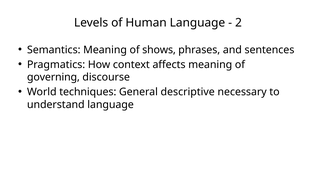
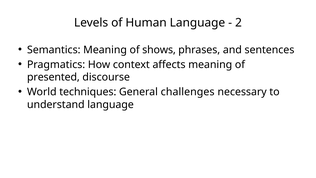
governing: governing -> presented (53, 77)
descriptive: descriptive -> challenges (188, 92)
